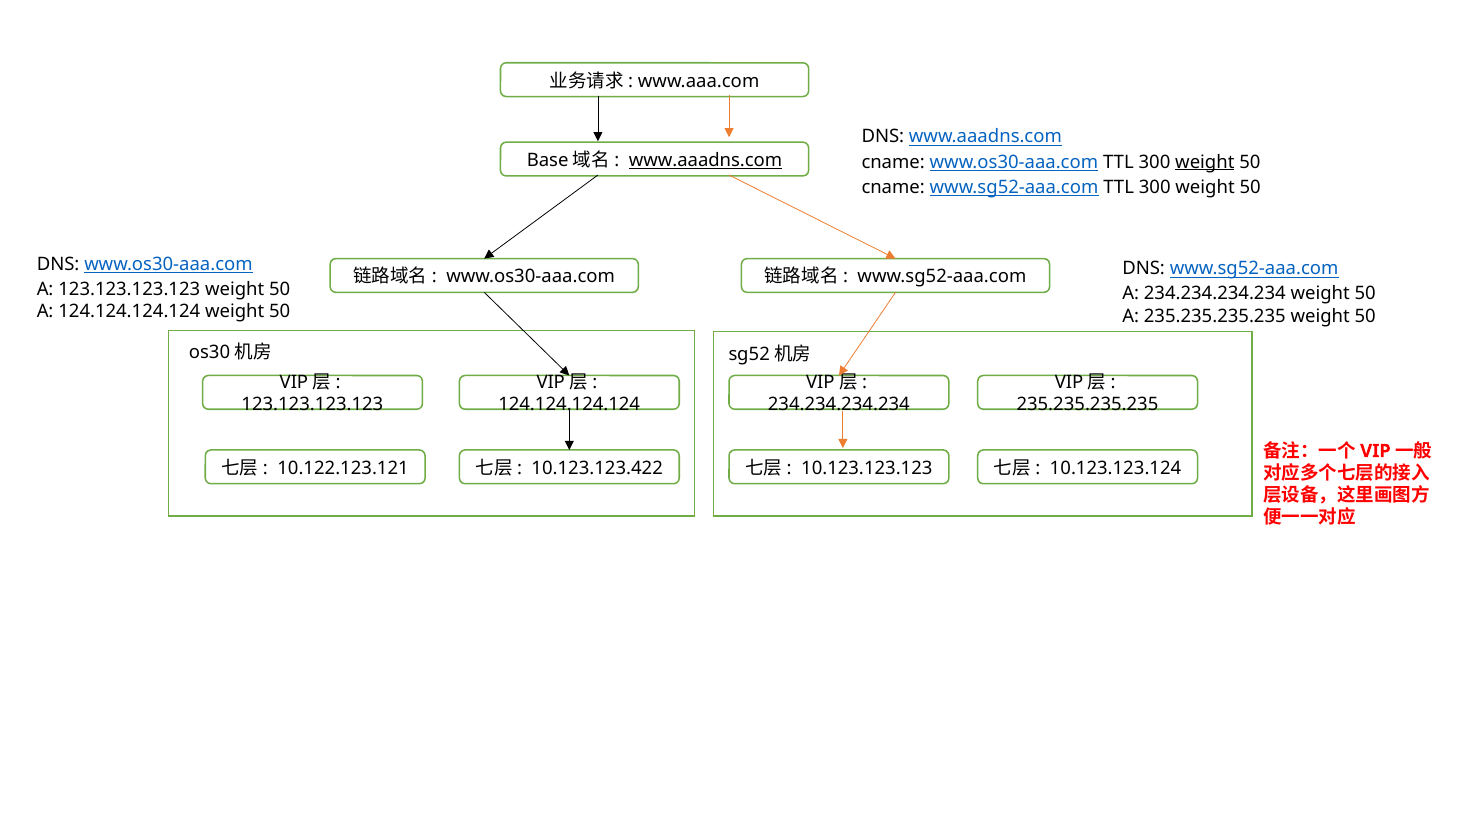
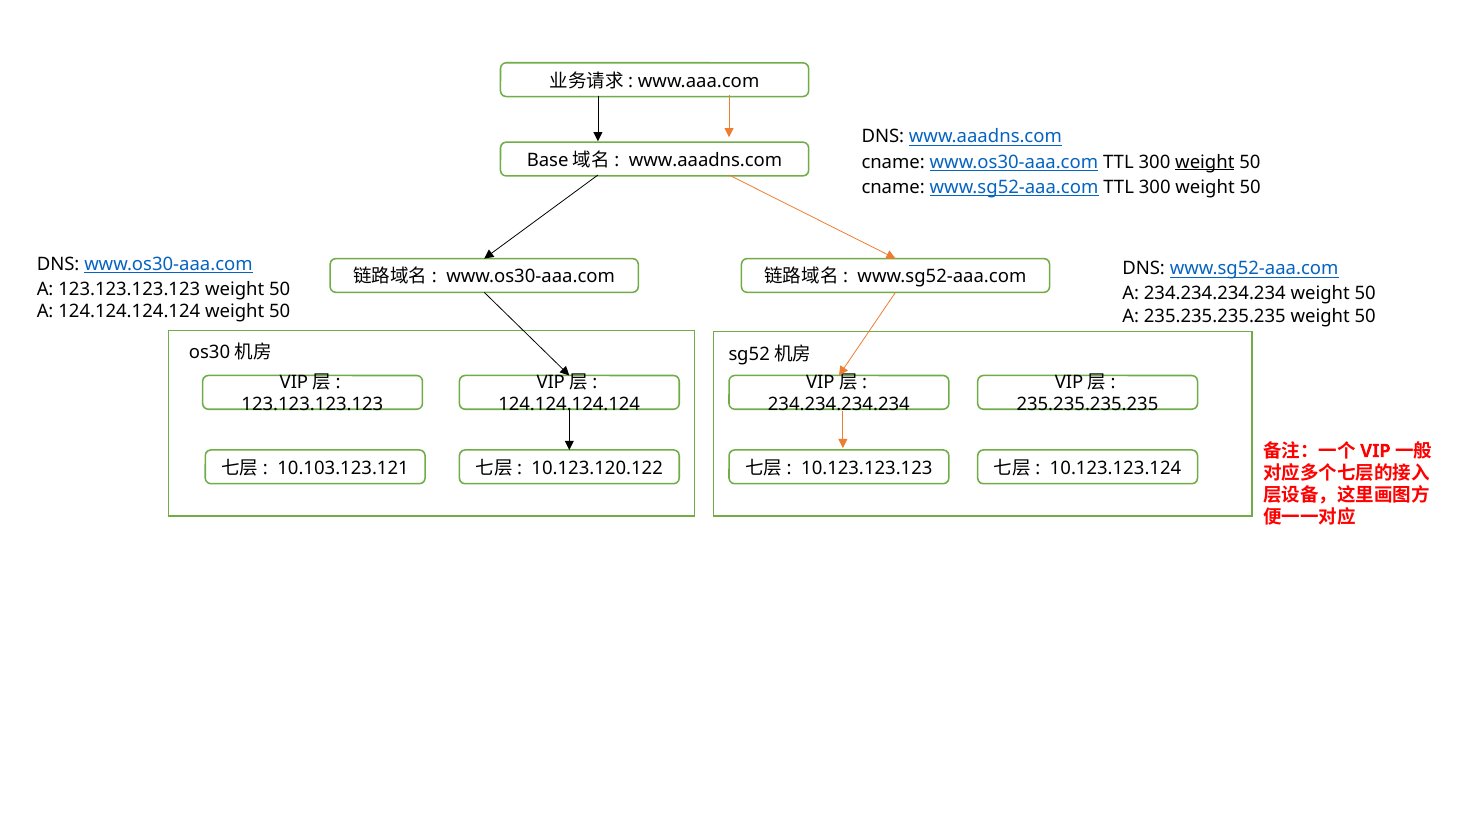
www.aaadns.com underline: present -> none (706, 160)
10.122.123.121: 10.122.123.121 -> 10.103.123.121 (343, 468)
10.123.123.422: 10.123.123.422 -> 10.123.120.122 (597, 468)
